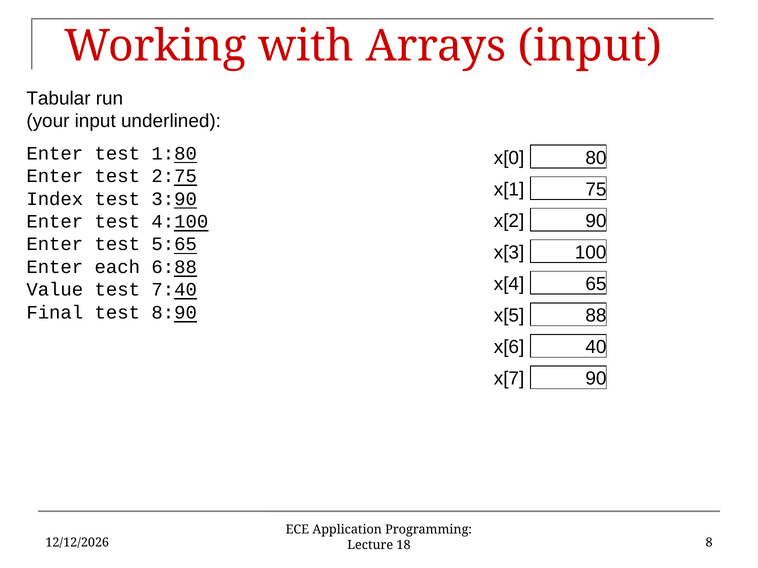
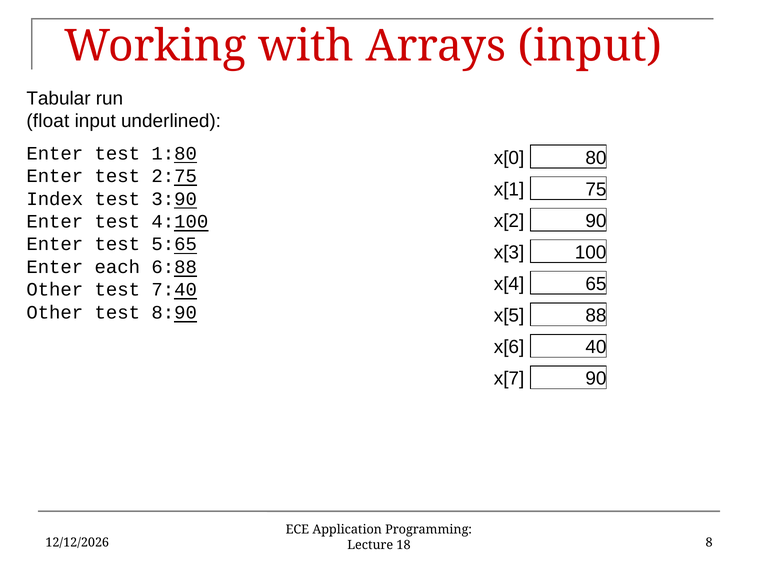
your: your -> float (48, 121)
Value: Value -> Other (55, 290)
Final: Final -> Other (55, 313)
